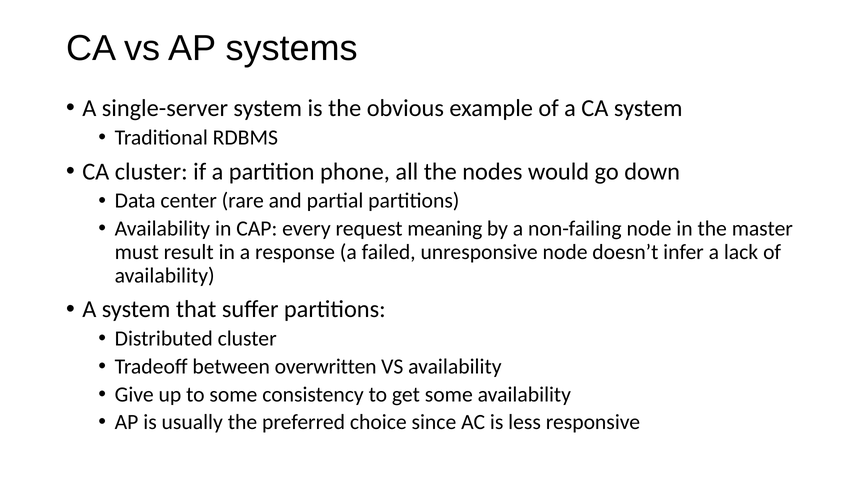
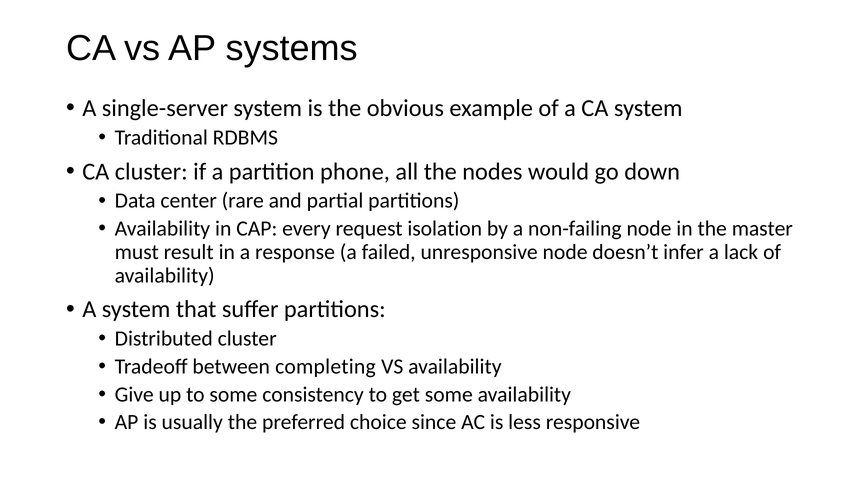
meaning: meaning -> isolation (445, 229)
overwritten: overwritten -> completing (325, 367)
